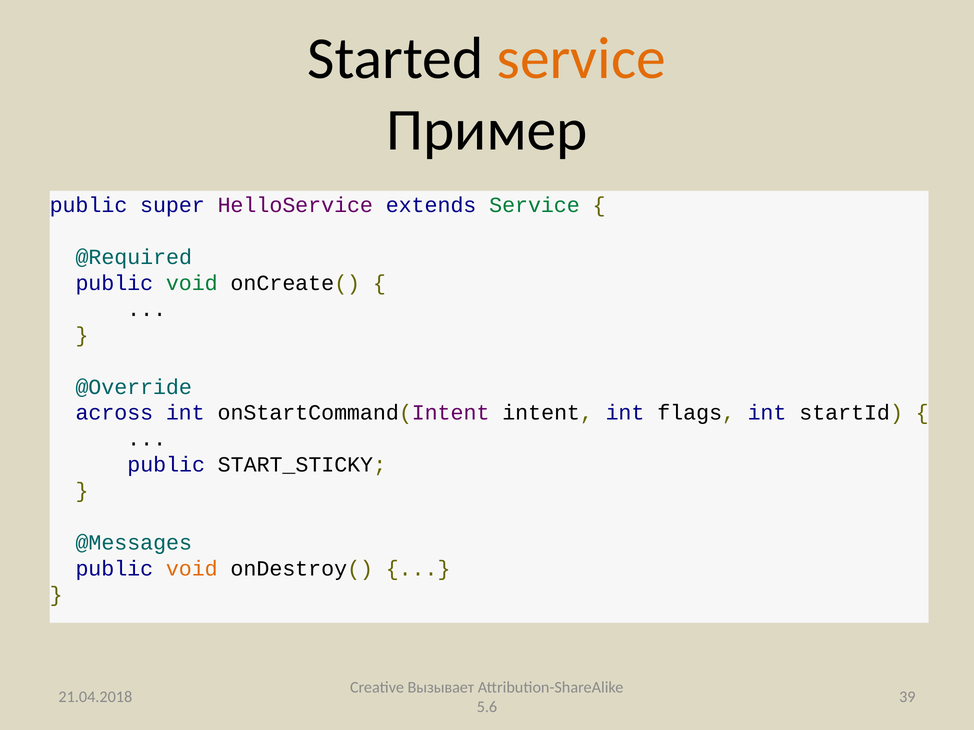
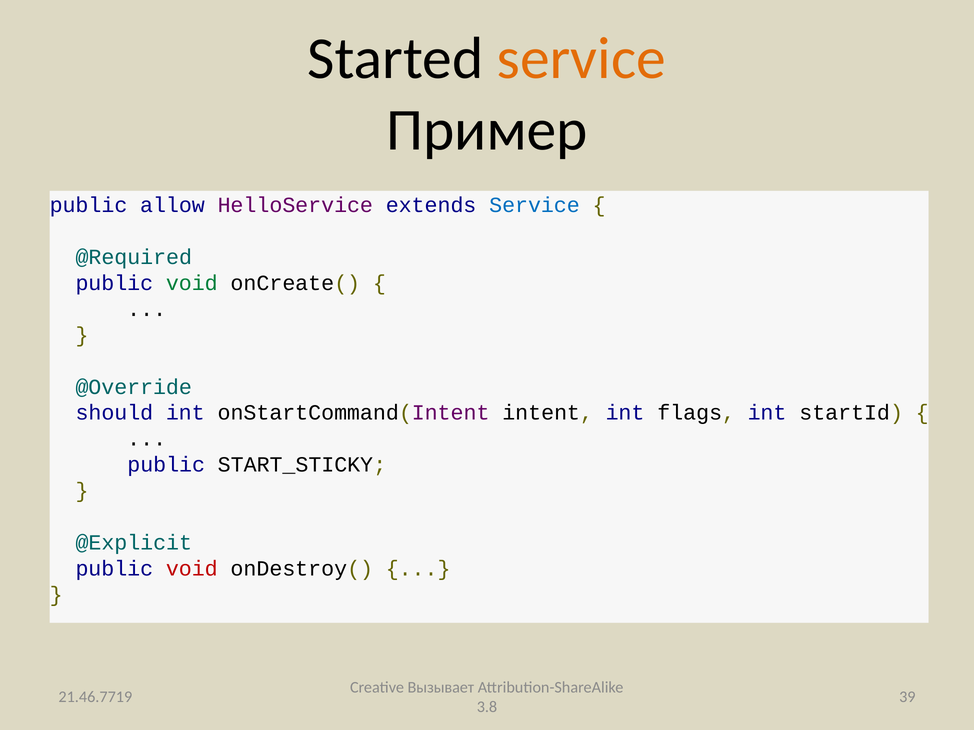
super: super -> allow (172, 205)
Service colour: green -> blue (535, 205)
across: across -> should (114, 413)
@Messages: @Messages -> @Explicit (134, 543)
void colour: orange -> red (192, 569)
21.04.2018: 21.04.2018 -> 21.46.7719 (95, 698)
5.6: 5.6 -> 3.8 (487, 707)
